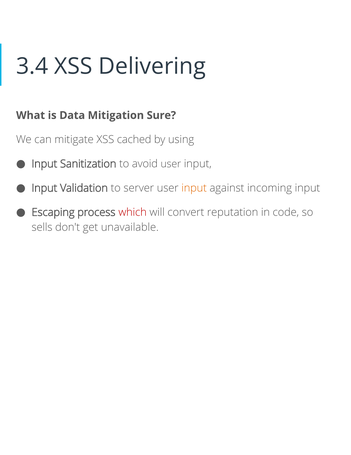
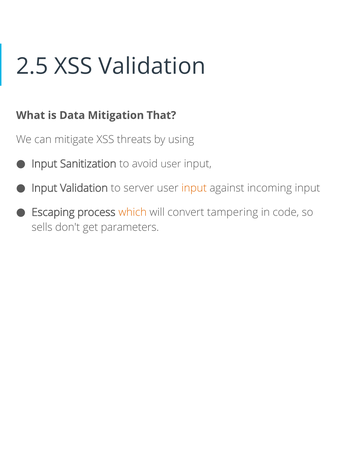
3.4: 3.4 -> 2.5 (32, 66)
XSS Delivering: Delivering -> Validation (152, 66)
Sure: Sure -> That (161, 115)
cached: cached -> threats (134, 139)
which colour: red -> orange (133, 212)
reputation: reputation -> tampering (233, 212)
unavailable: unavailable -> parameters (130, 227)
